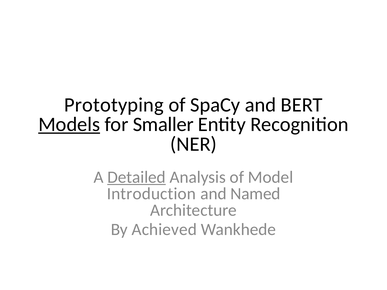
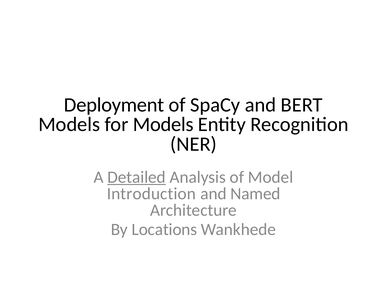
Prototyping: Prototyping -> Deployment (114, 105)
Models underline: present -> none (69, 125)
for Smaller: Smaller -> Models (163, 125)
Achieved: Achieved -> Locations (164, 230)
